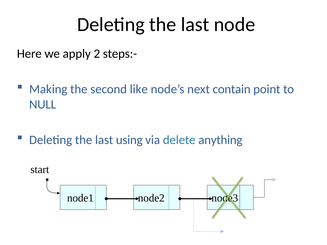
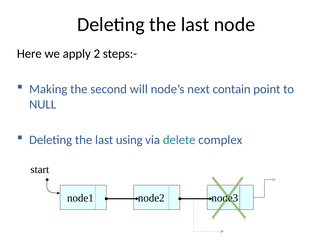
like: like -> will (139, 89)
anything: anything -> complex (220, 140)
